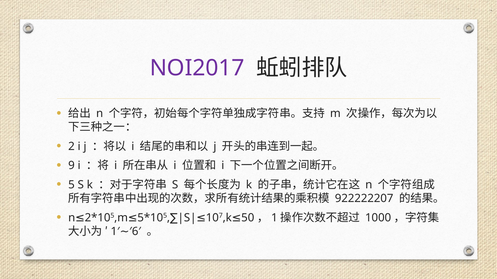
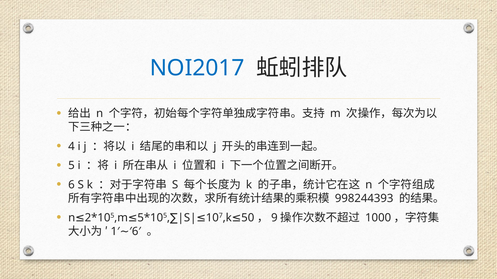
NOI2017 colour: purple -> blue (197, 68)
2: 2 -> 4 (71, 147)
9: 9 -> 5 (71, 166)
5: 5 -> 6 (71, 185)
922222207: 922222207 -> 998244393 (364, 199)
1: 1 -> 9 (274, 218)
